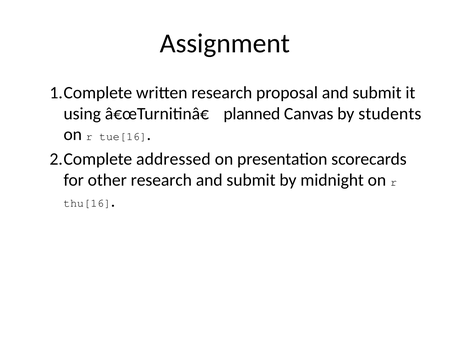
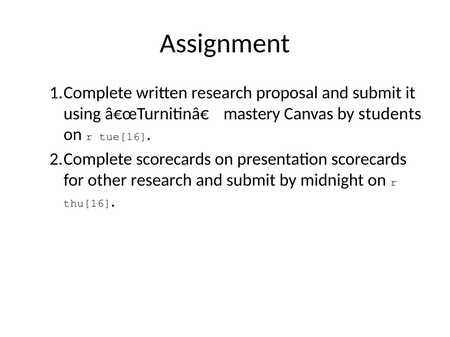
planned: planned -> mastery (252, 114)
addressed: addressed -> scorecards (174, 159)
